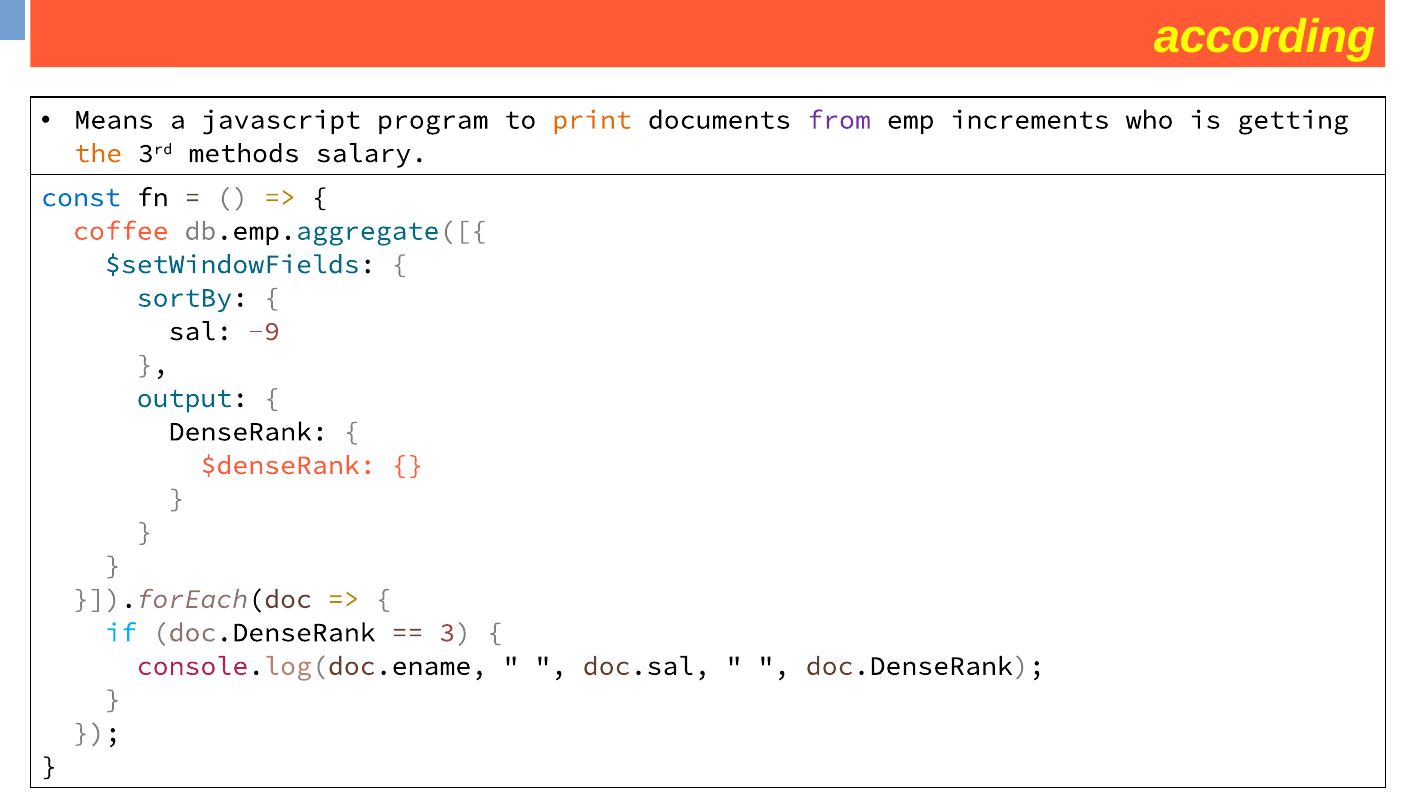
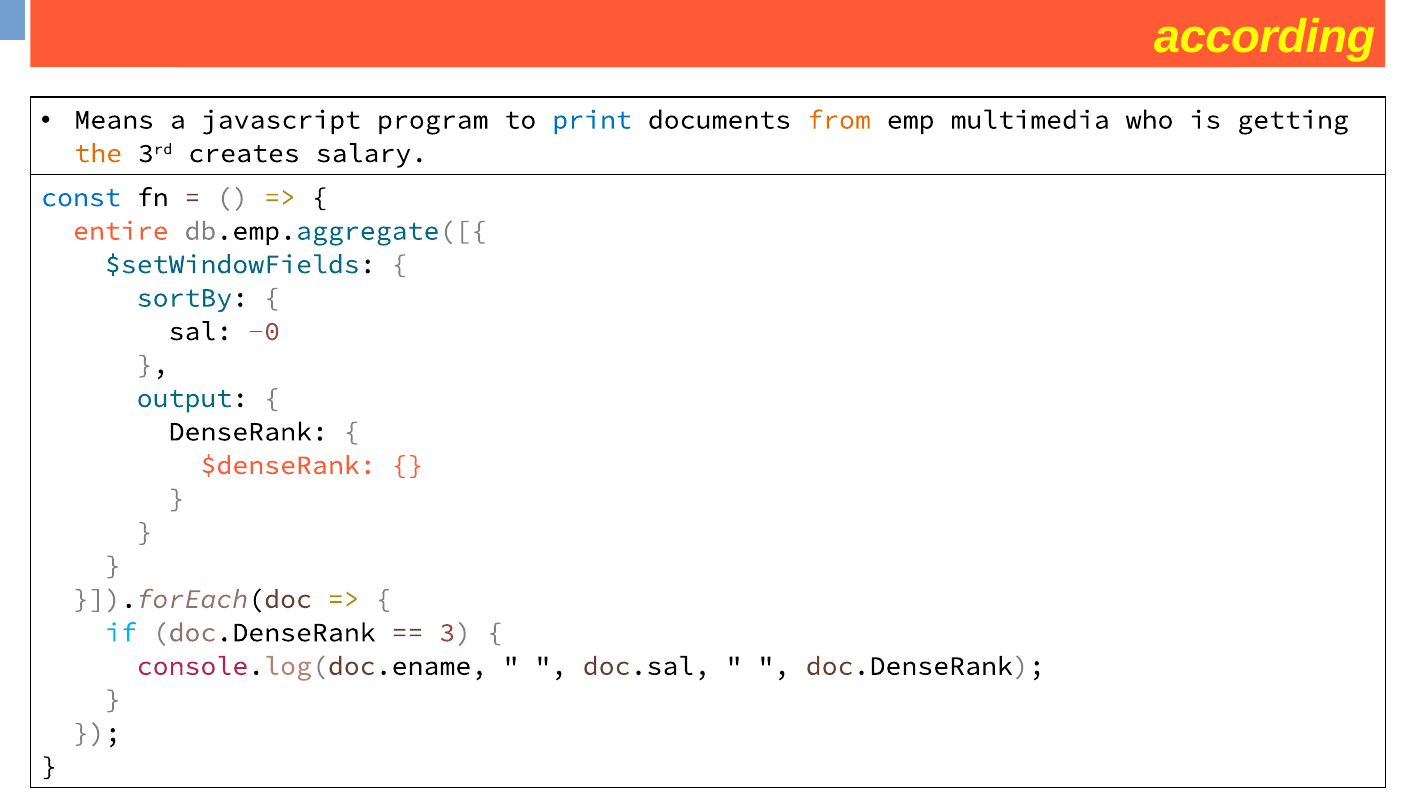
print colour: orange -> blue (592, 120)
from colour: purple -> orange (839, 120)
increments: increments -> multimedia (1030, 120)
methods: methods -> creates (244, 153)
coffee: coffee -> entire (121, 231)
-9: -9 -> -0 (264, 332)
